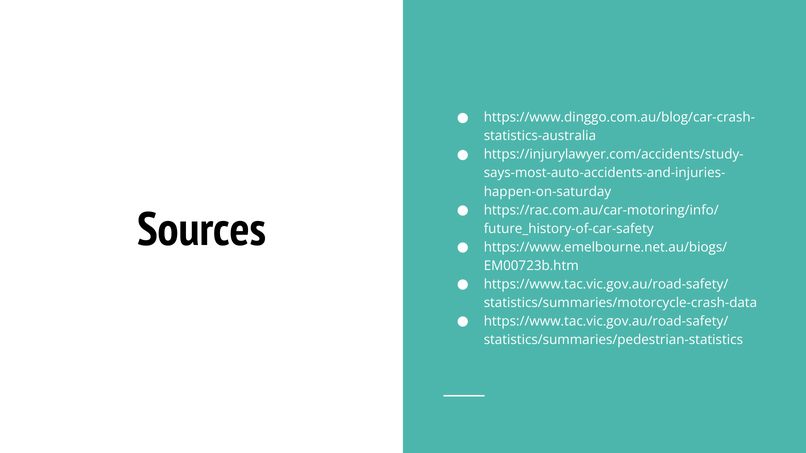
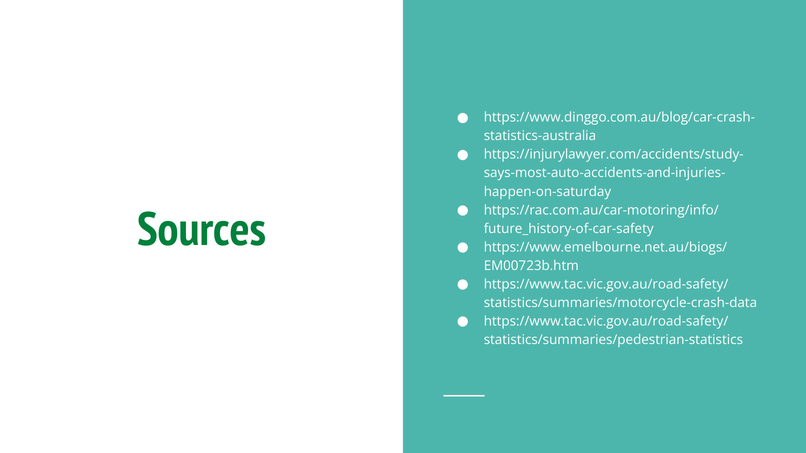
Sources colour: black -> green (202, 230)
